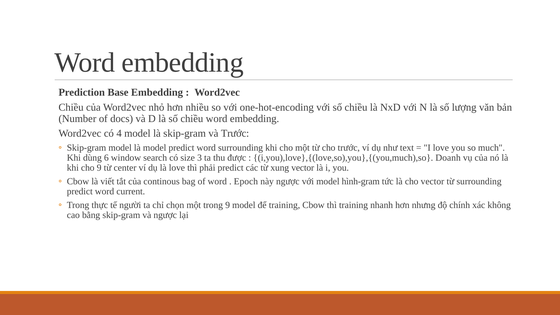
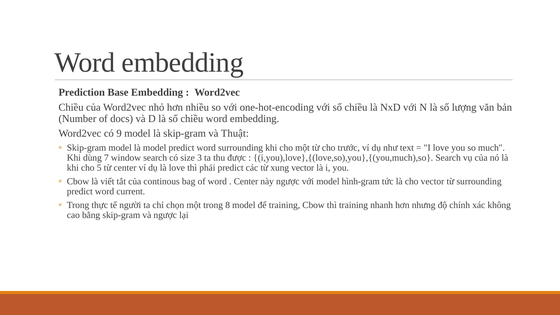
4: 4 -> 9 (119, 134)
và Trước: Trước -> Thuật (235, 134)
6: 6 -> 7 (106, 158)
i,you),love},{(love,so),you},{(you,much),so Doanh: Doanh -> Search (448, 158)
cho 9: 9 -> 5 (99, 168)
Epoch: Epoch -> Center (246, 181)
trong 9: 9 -> 8 (228, 205)
